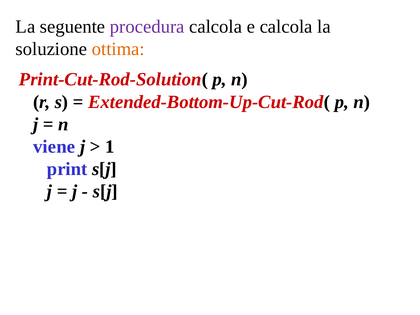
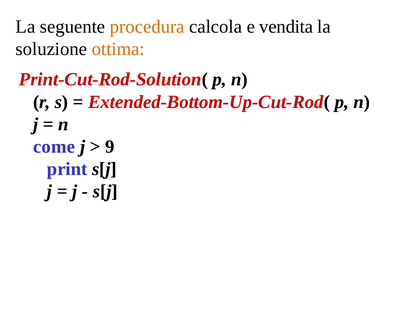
procedura colour: purple -> orange (147, 27)
e calcola: calcola -> vendita (286, 27)
viene: viene -> come (54, 147)
1: 1 -> 9 (110, 147)
